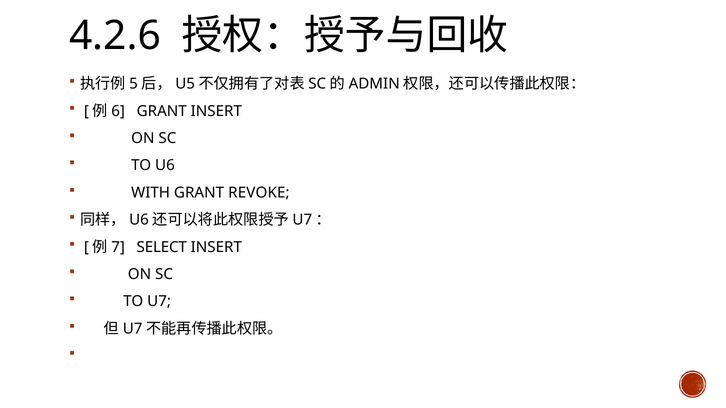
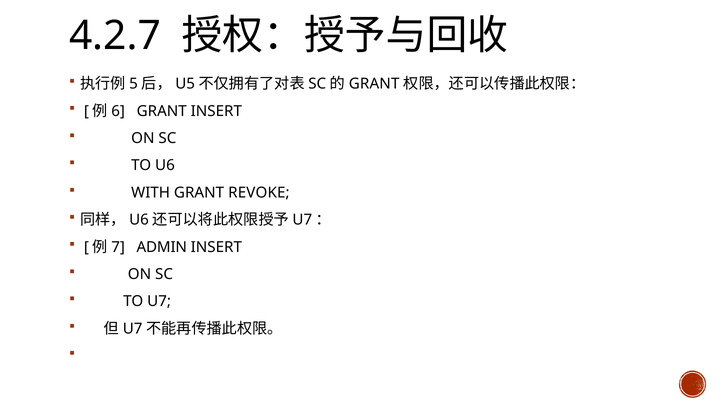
4.2.6: 4.2.6 -> 4.2.7 (115, 36)
ADMIN: ADMIN -> GRANT (374, 84)
SELECT: SELECT -> ADMIN (162, 247)
